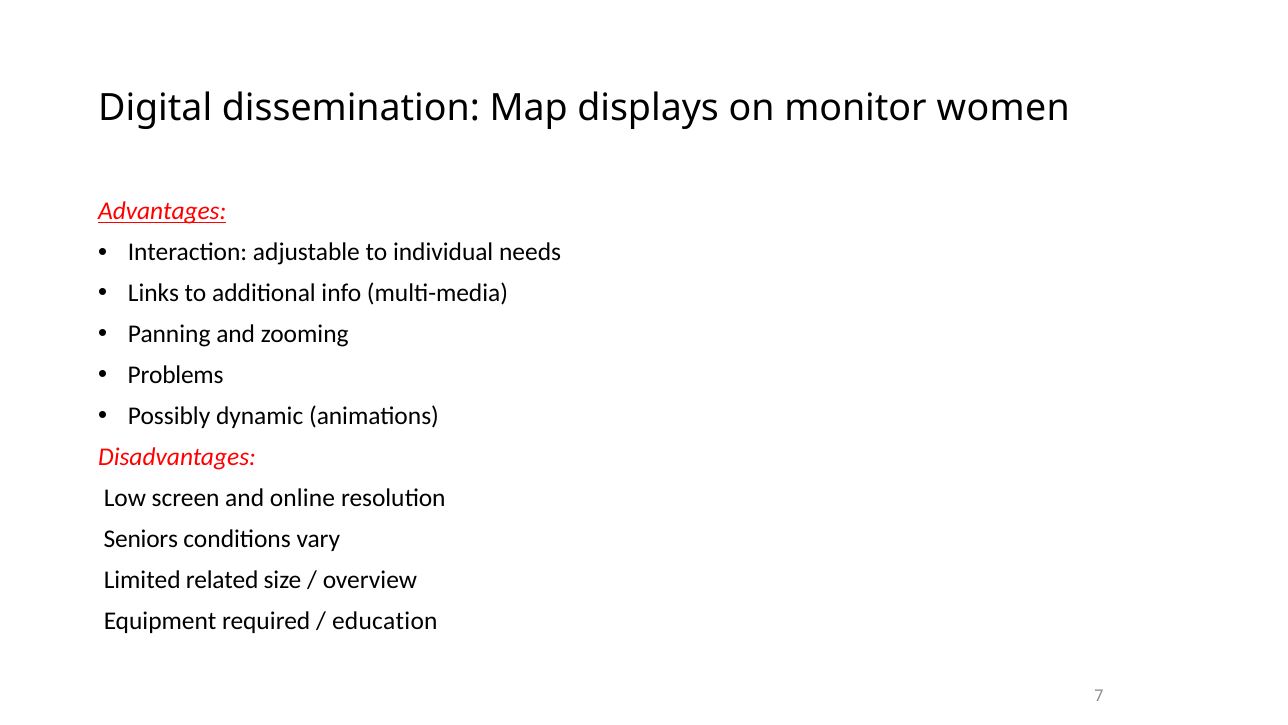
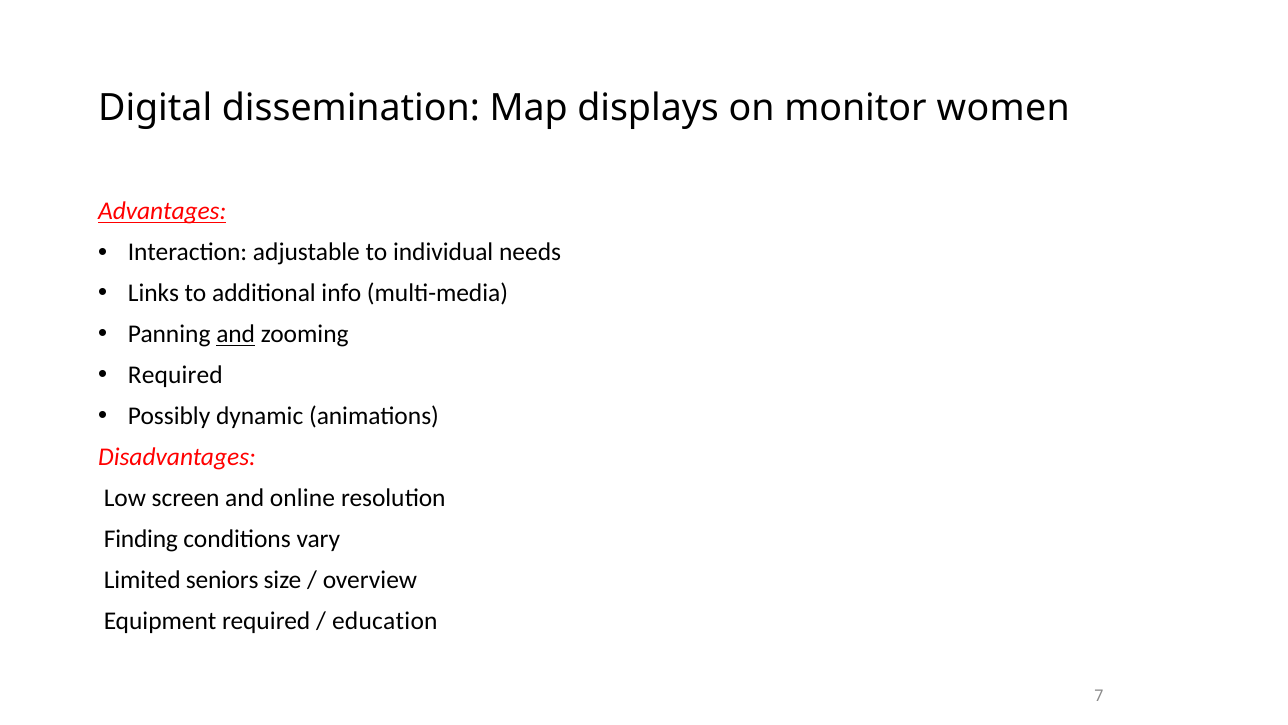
and underline: none -> present (236, 334)
Problems: Problems -> Required (175, 375)
Seniors: Seniors -> Finding (141, 539)
related: related -> seniors (222, 580)
